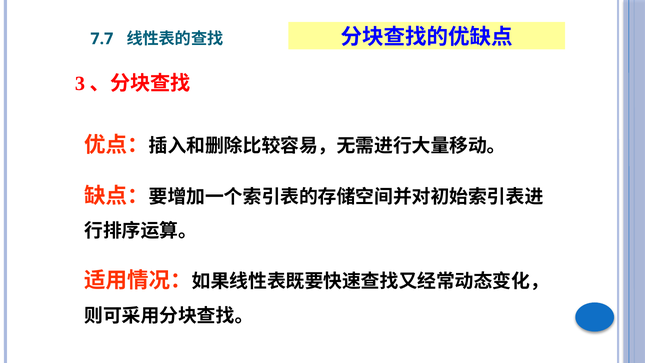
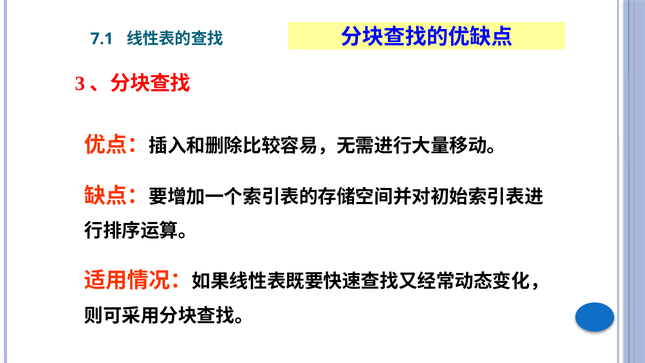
7.7: 7.7 -> 7.1 (102, 39)
